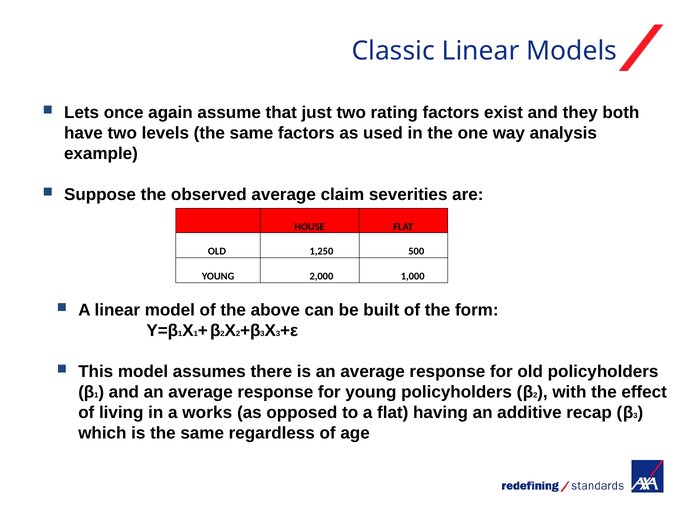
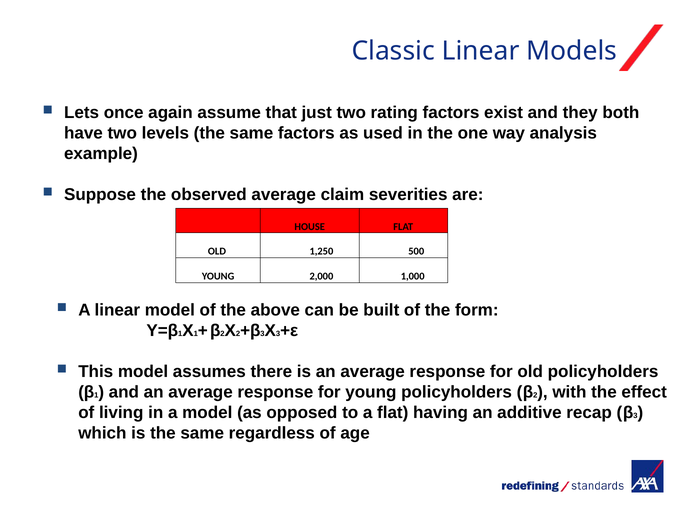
a works: works -> model (207, 412)
